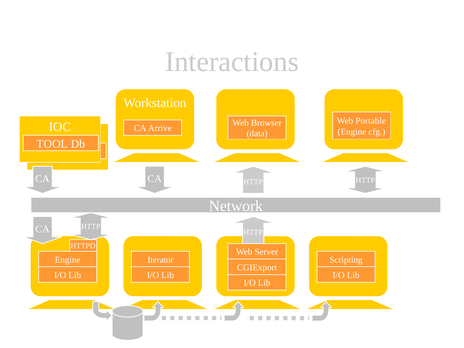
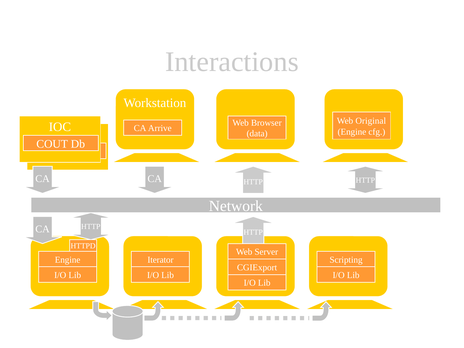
Portable: Portable -> Original (371, 121)
TOOL: TOOL -> COUT (52, 144)
